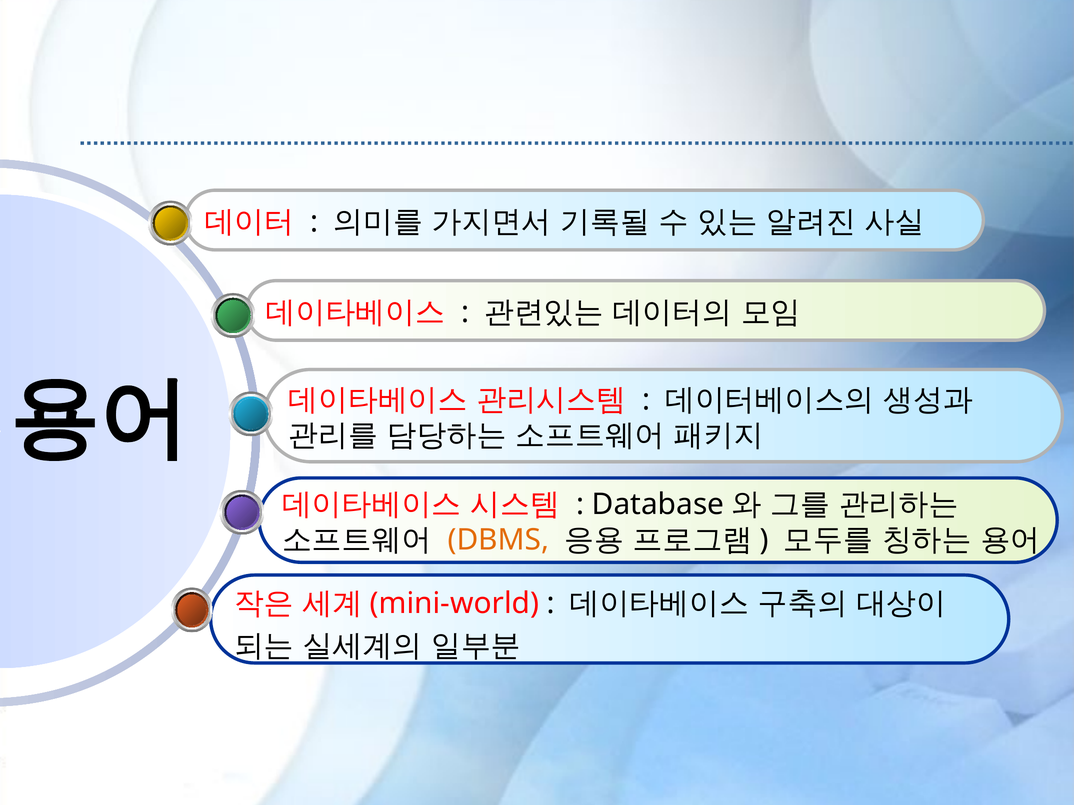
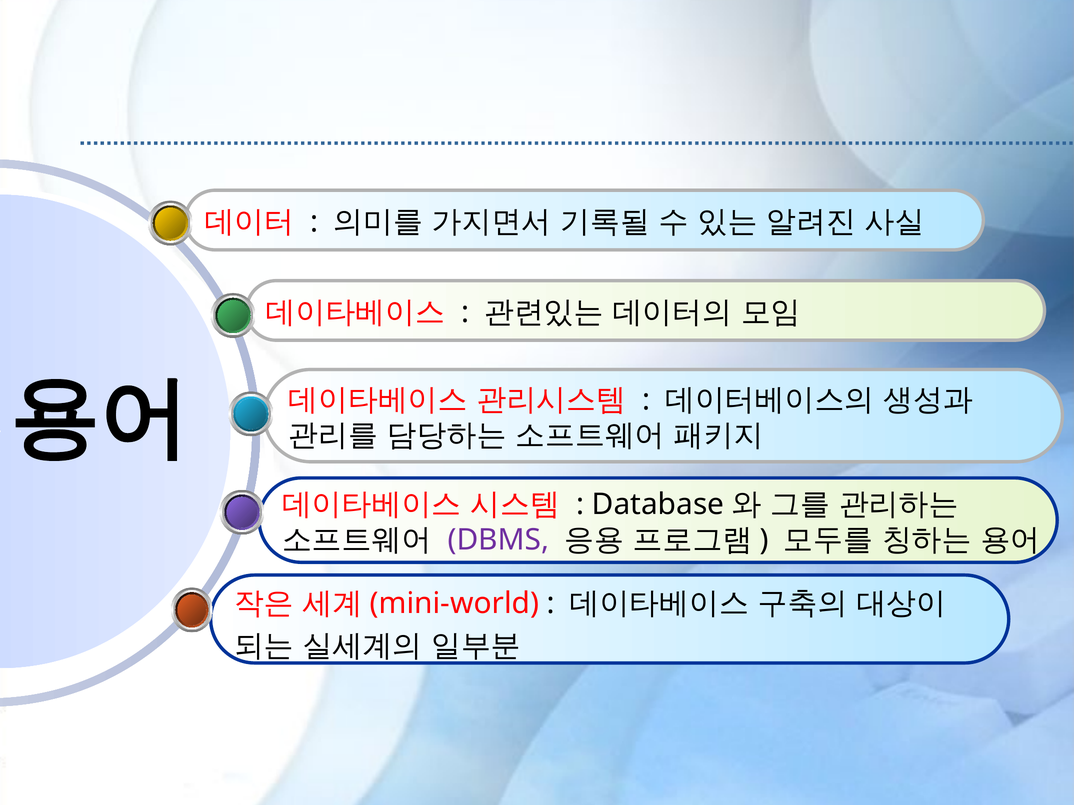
DBMS colour: orange -> purple (498, 540)
